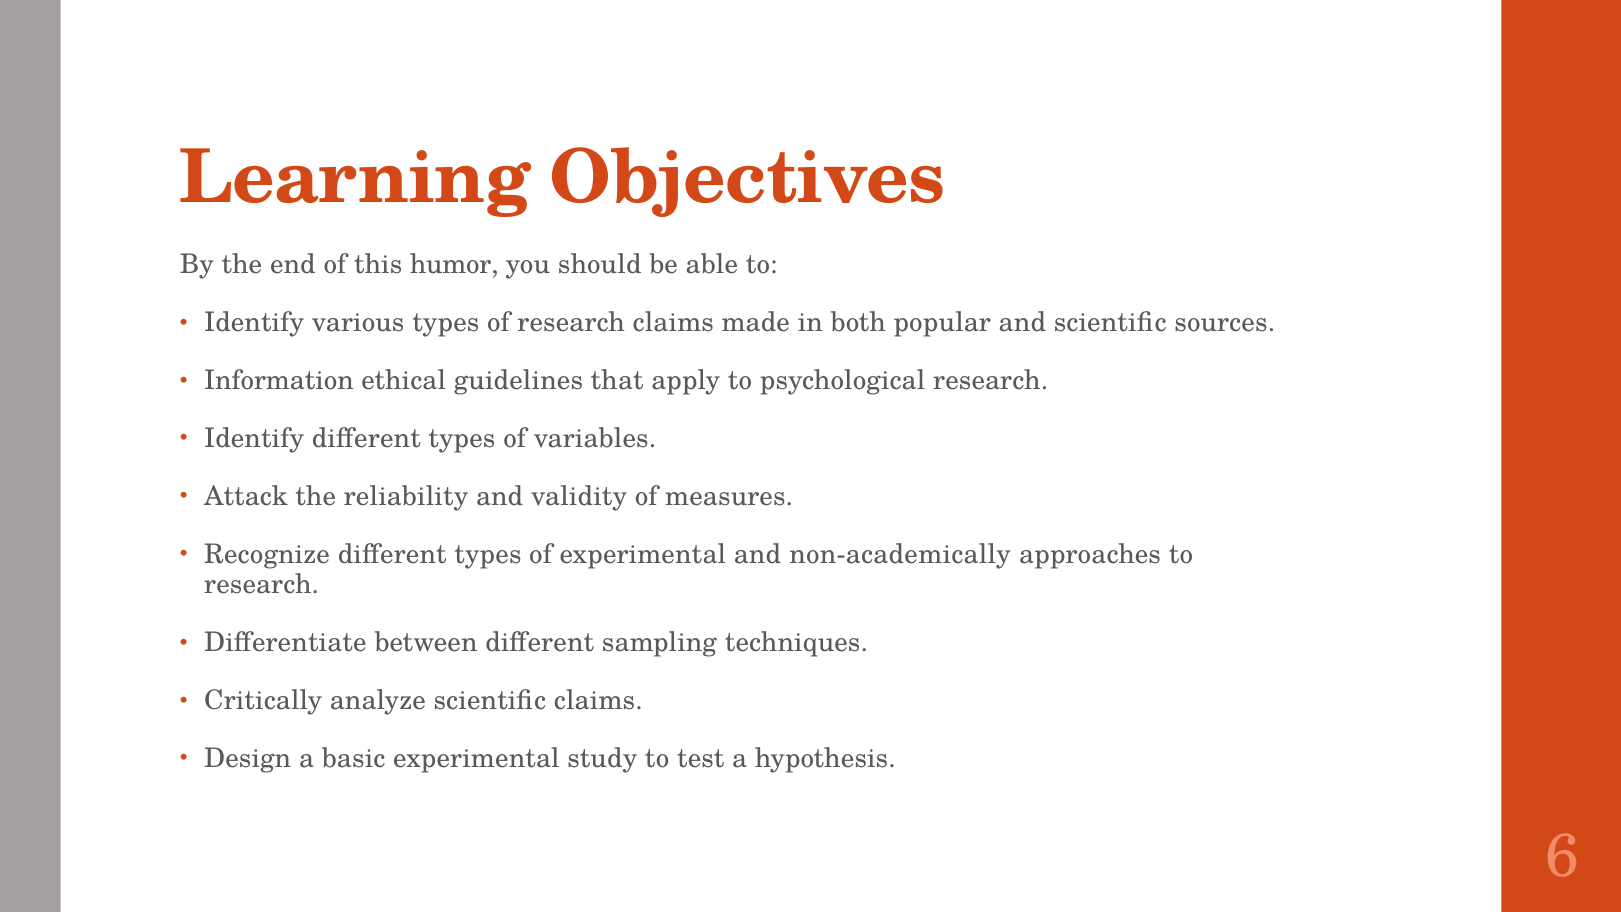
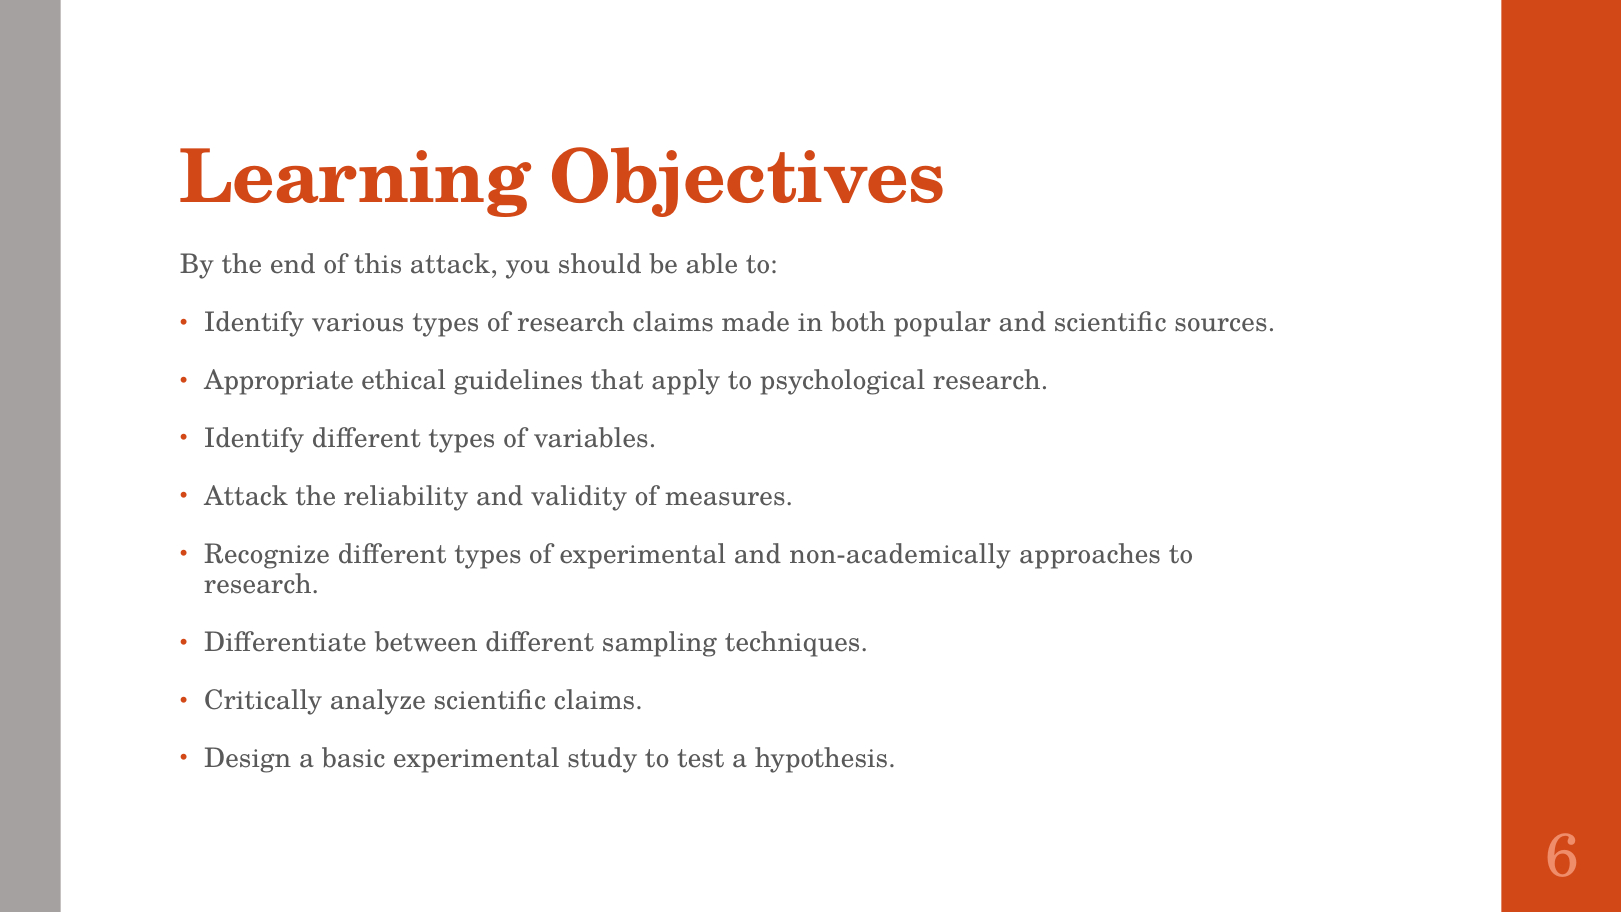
this humor: humor -> attack (454, 265)
Information: Information -> Appropriate (279, 381)
